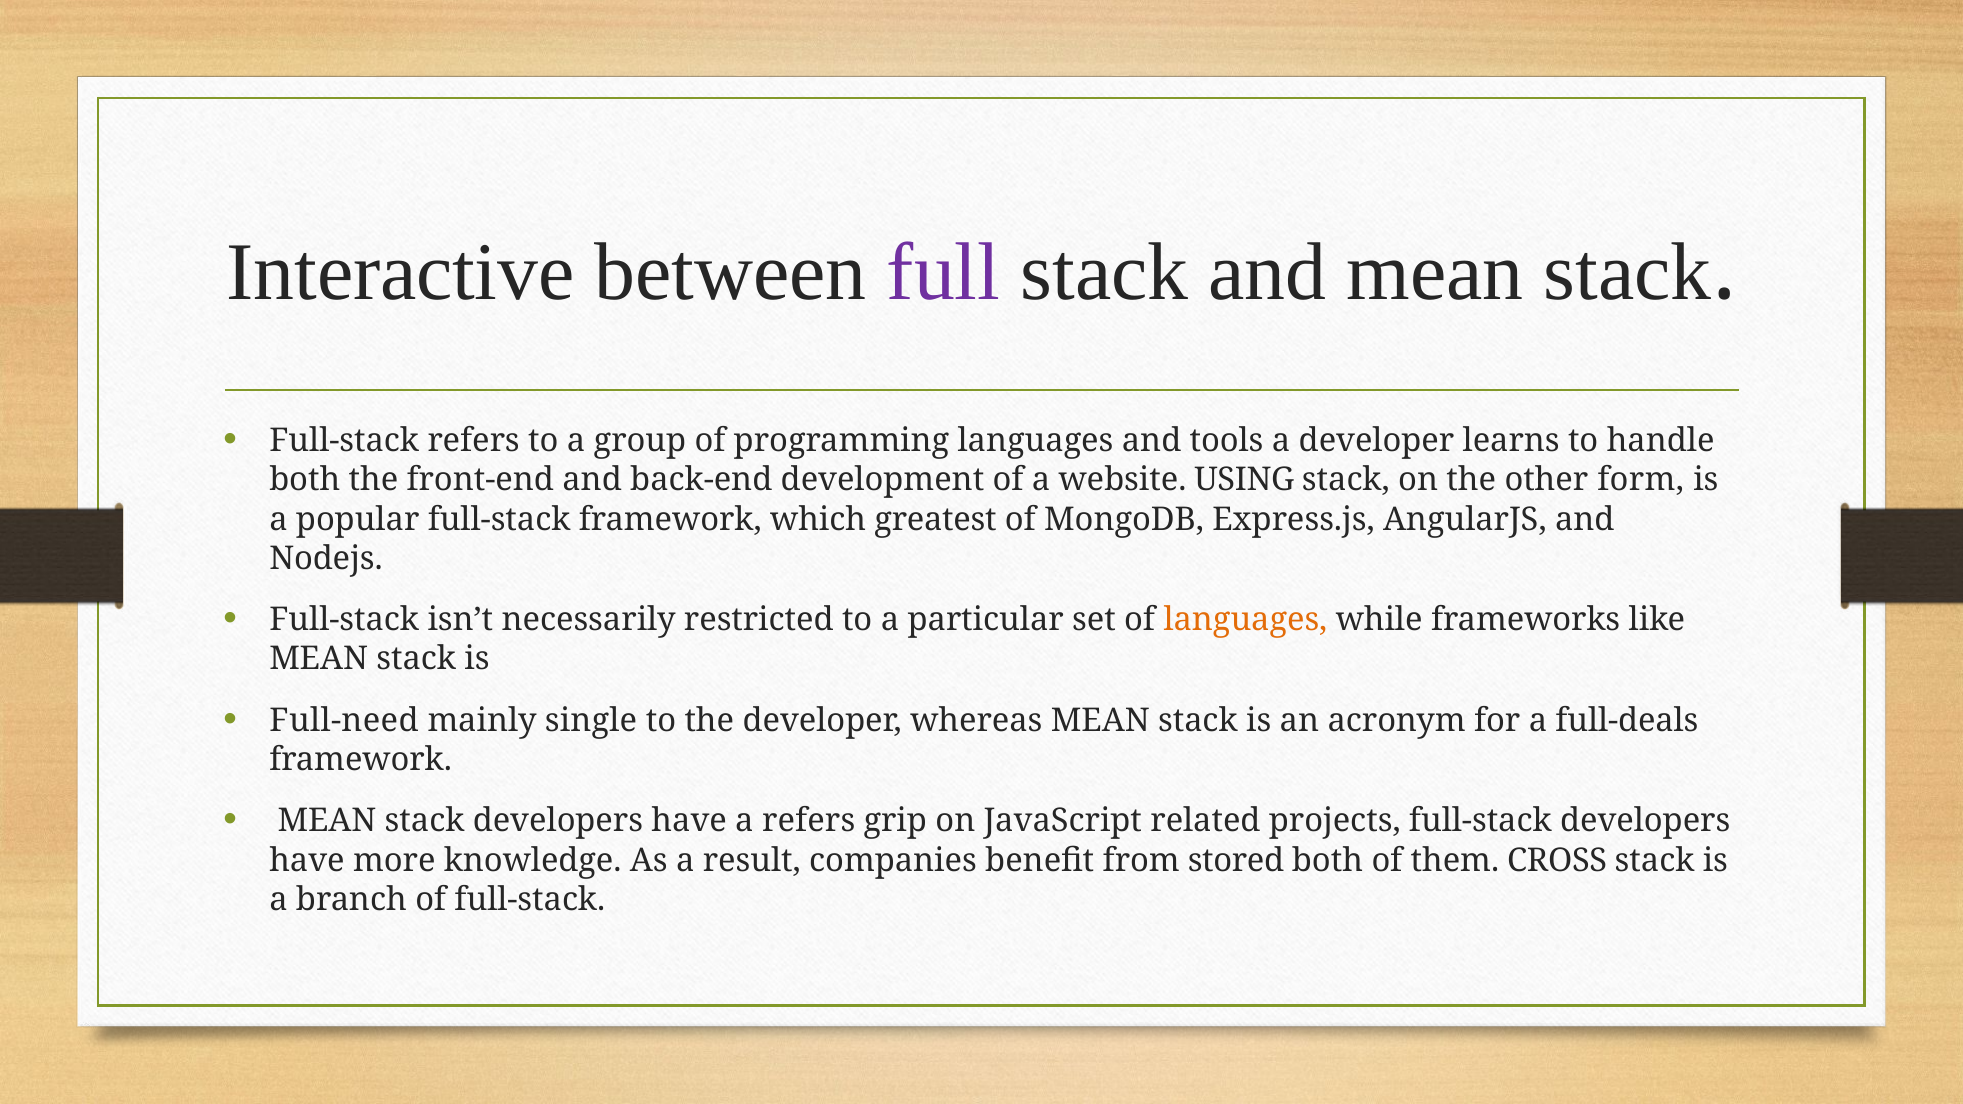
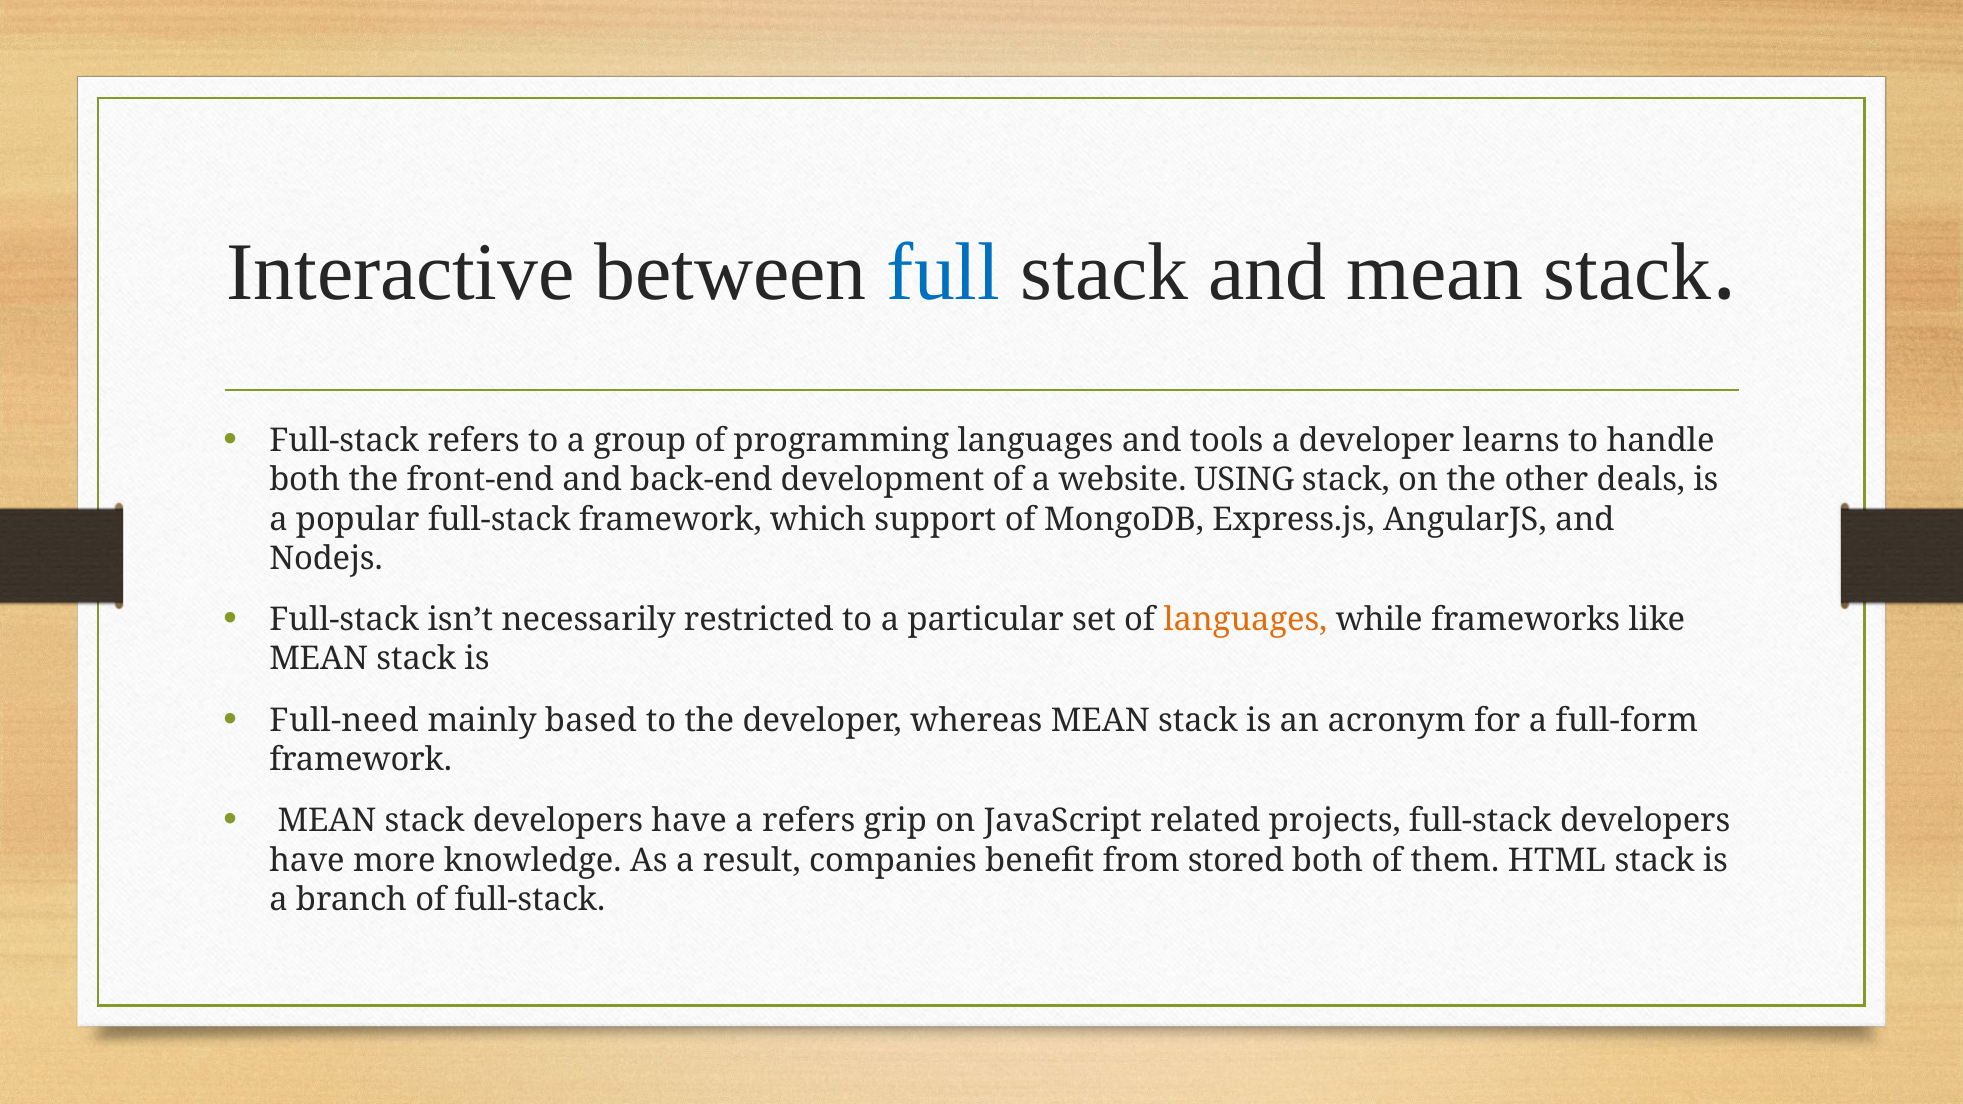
full colour: purple -> blue (944, 272)
form: form -> deals (1641, 480)
greatest: greatest -> support (935, 519)
single: single -> based (591, 721)
full-deals: full-deals -> full-form (1627, 721)
CROSS: CROSS -> HTML (1557, 860)
